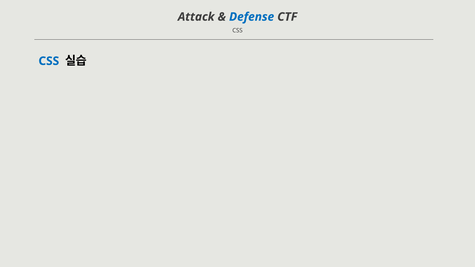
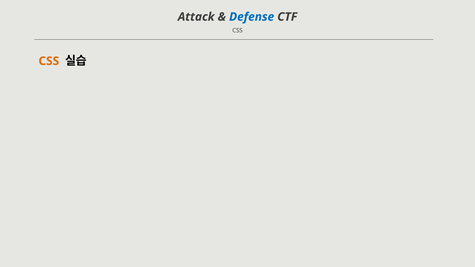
CSS colour: blue -> orange (49, 61)
